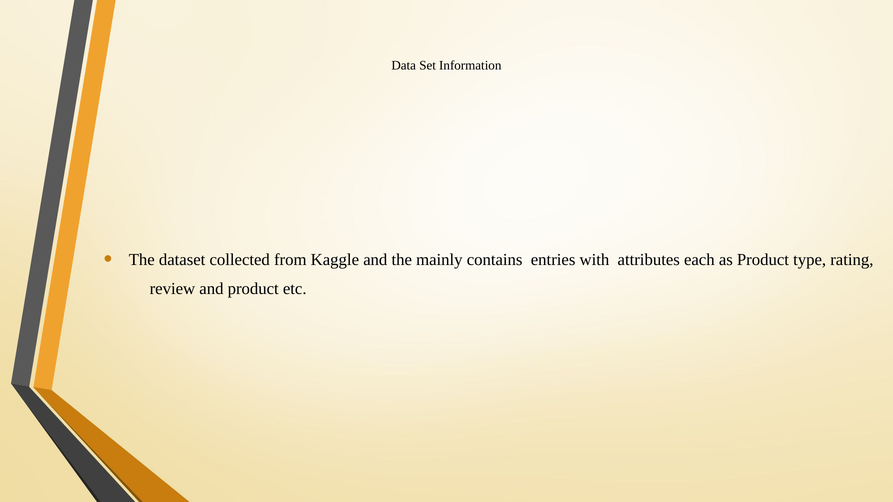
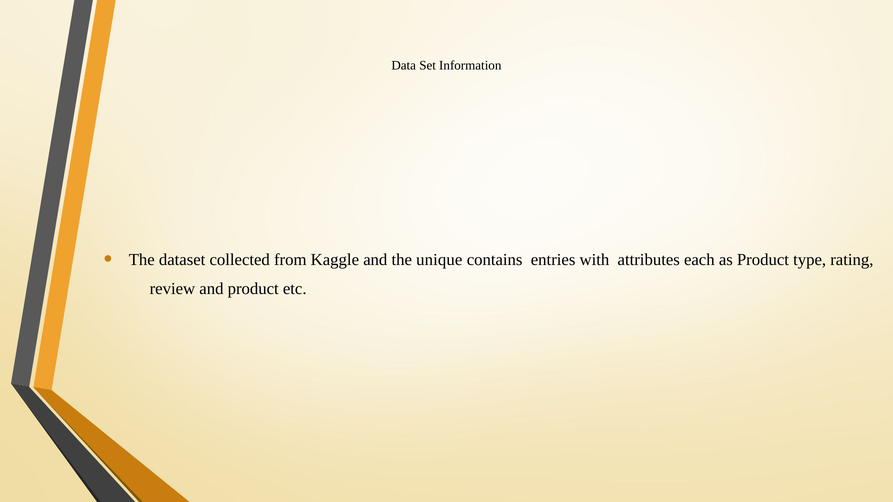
mainly: mainly -> unique (439, 260)
